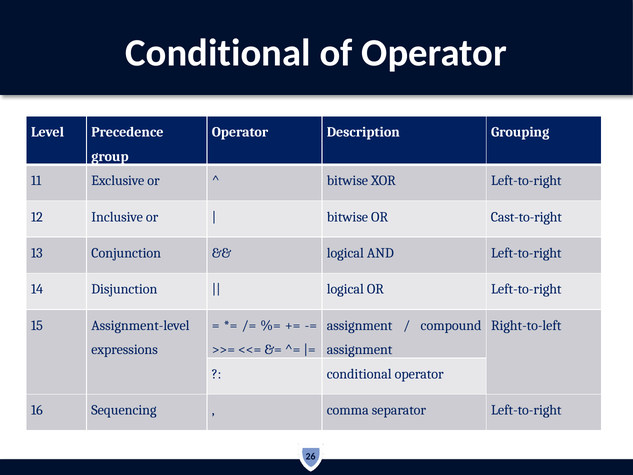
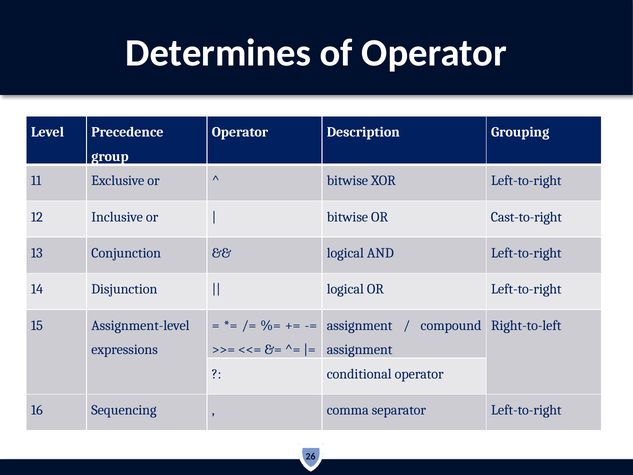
Conditional: Conditional -> Determines (218, 53)
